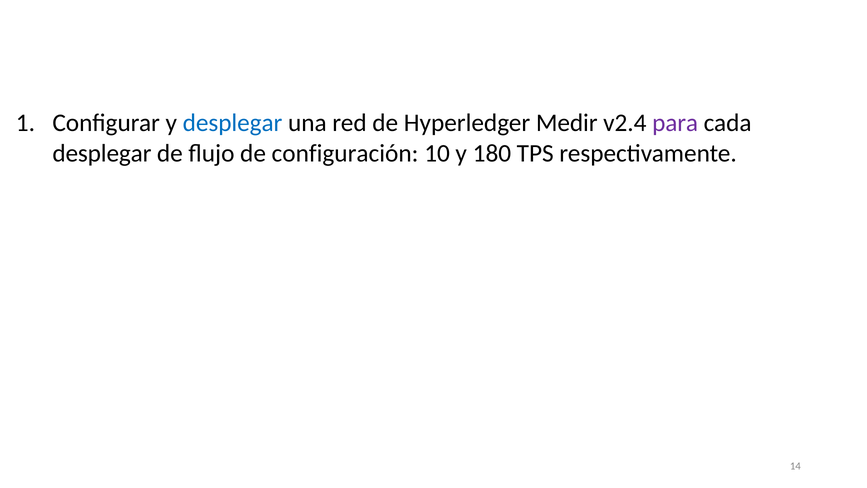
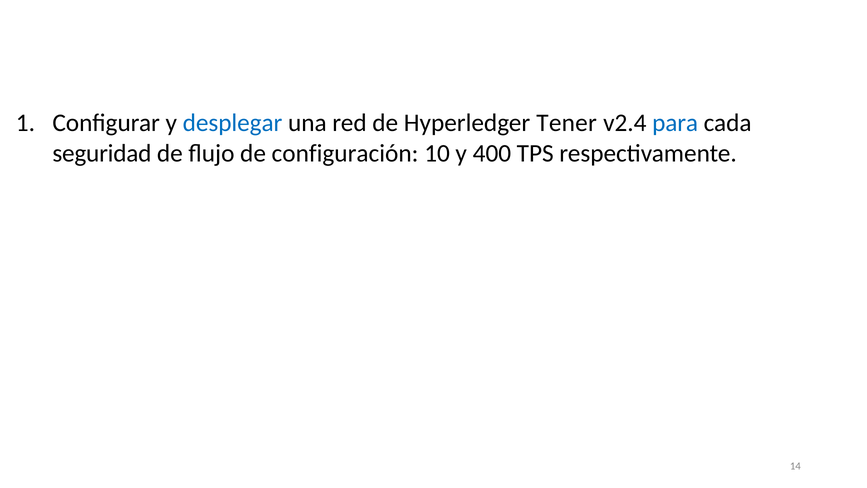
Medir: Medir -> Tener (567, 123)
para colour: purple -> blue (675, 123)
desplegar: desplegar -> seguridad (102, 153)
180: 180 -> 400 (492, 153)
